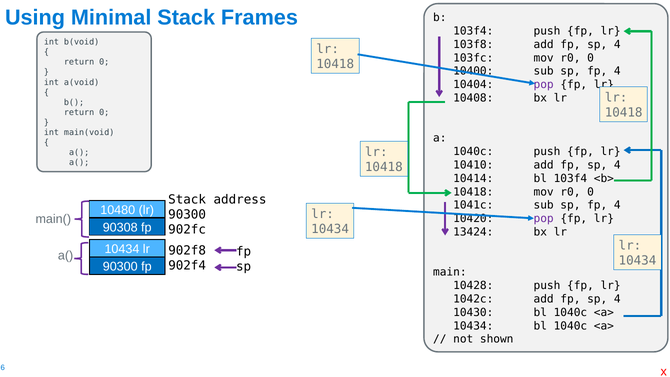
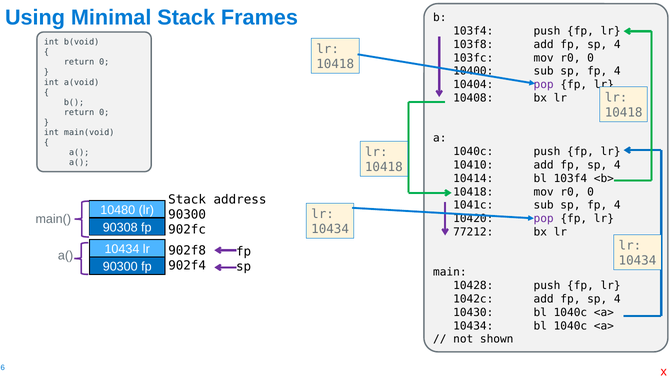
13424: 13424 -> 77212 (473, 232)
